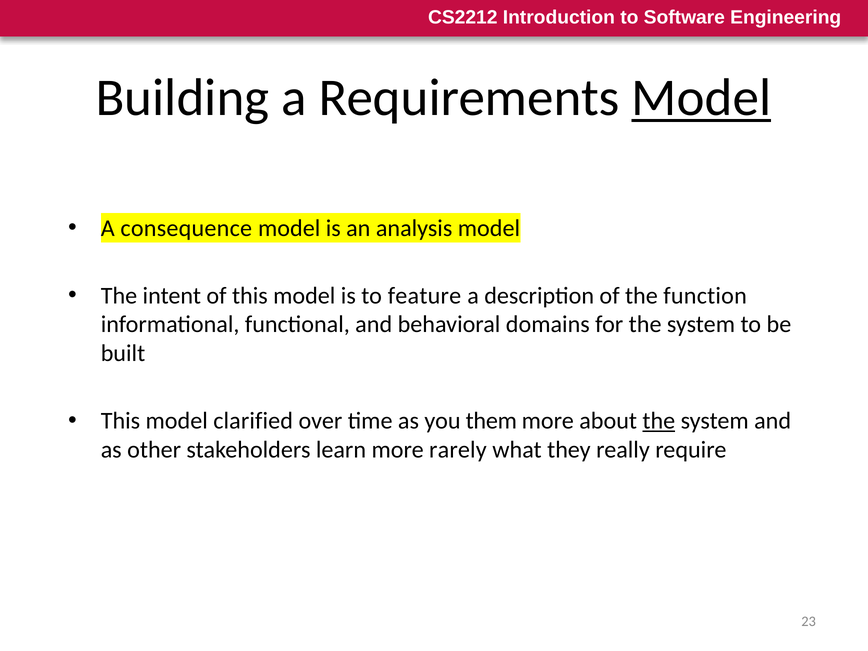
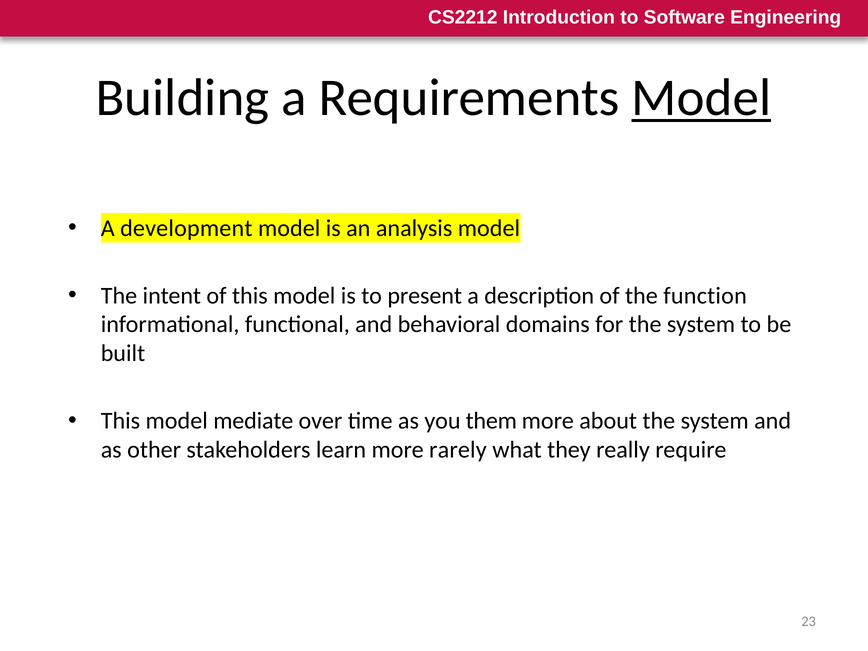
consequence: consequence -> development (186, 228)
feature: feature -> present (425, 296)
clarified: clarified -> mediate (253, 421)
the underline: present -> none (659, 421)
